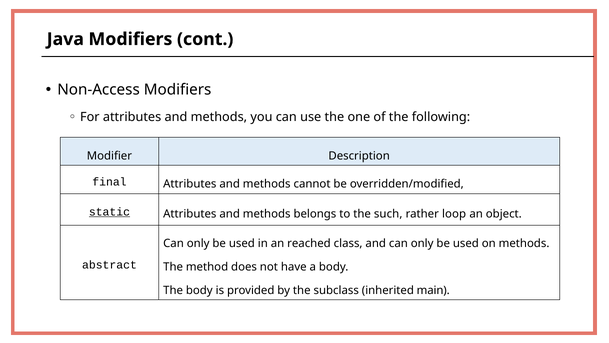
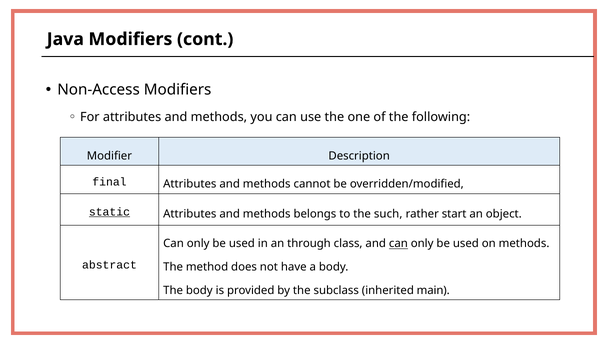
loop: loop -> start (454, 214)
reached: reached -> through (309, 243)
can underline: none -> present (398, 243)
